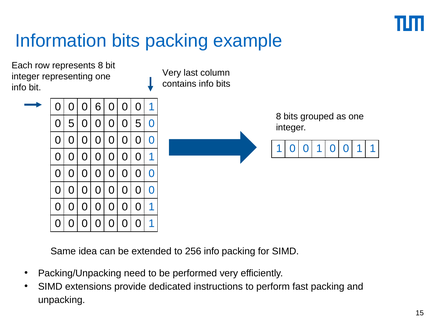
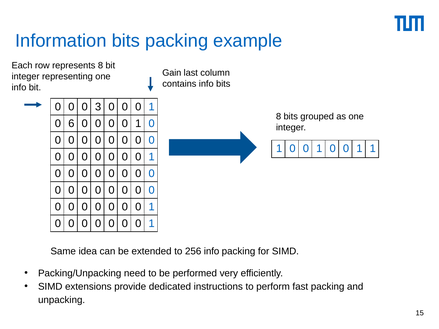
Very: Very -> Gain (172, 73)
6: 6 -> 3 (98, 107)
5: 5 -> 6 (71, 124)
5: 5 -> 1 (138, 124)
